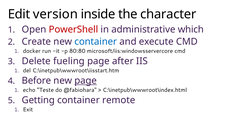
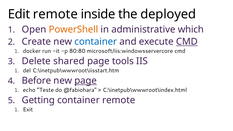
Edit version: version -> remote (55, 14)
character: character -> deployed (168, 14)
PowerShell colour: red -> orange (73, 30)
CMD underline: none -> present (187, 42)
fueling: fueling -> shared (69, 61)
after: after -> tools (123, 61)
